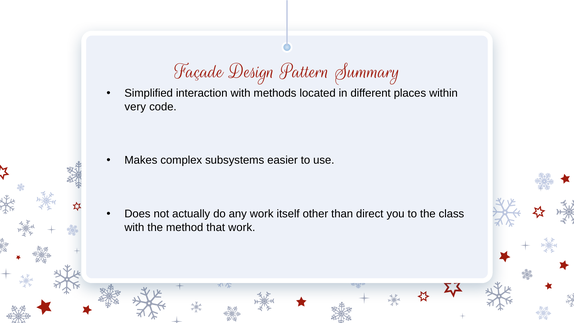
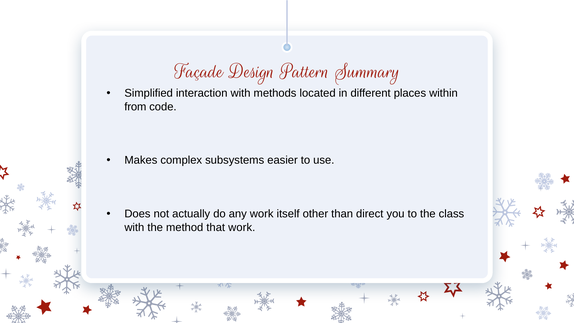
very: very -> from (135, 107)
